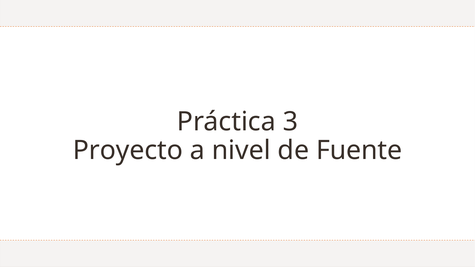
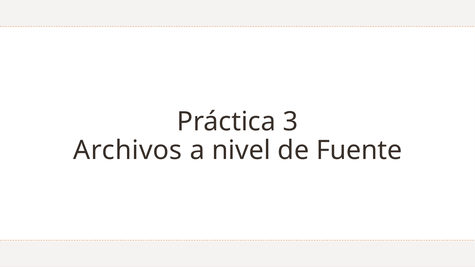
Proyecto: Proyecto -> Archivos (128, 151)
